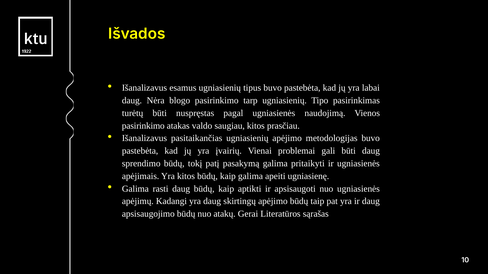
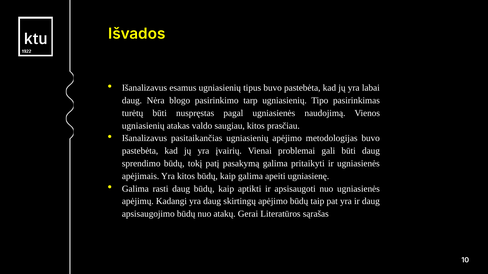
pasirinkimo: pasirinkimo -> ugniasienių (143, 126)
